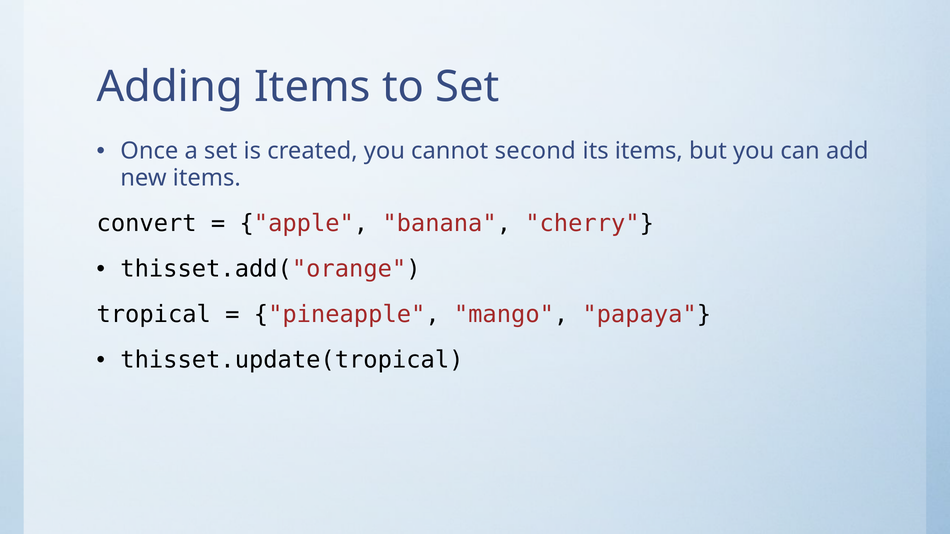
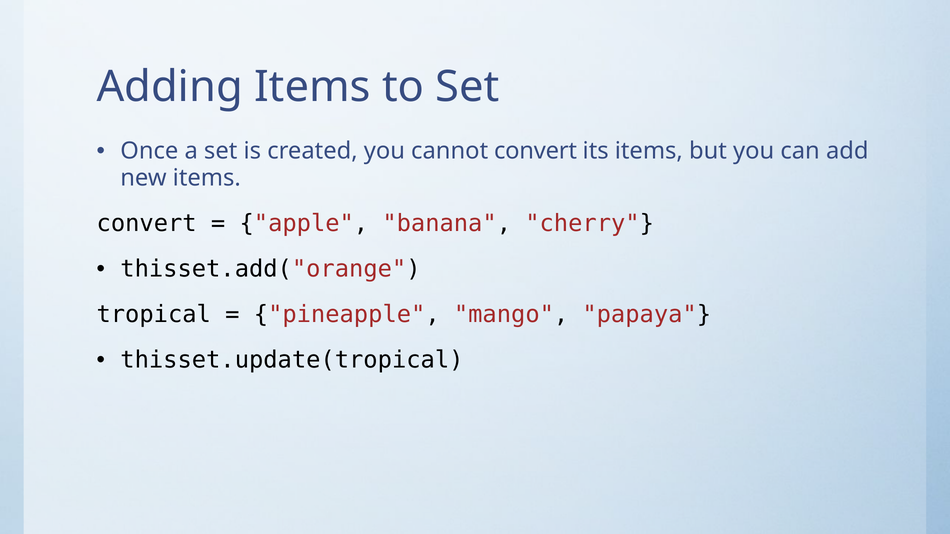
cannot second: second -> convert (536, 151)
